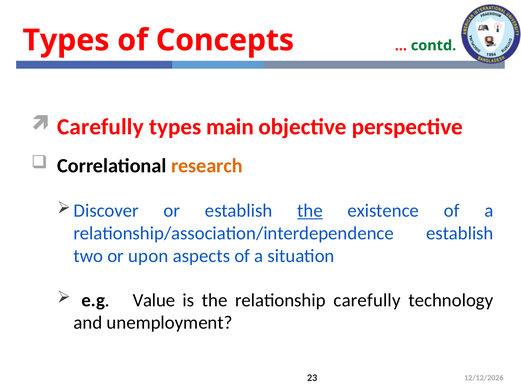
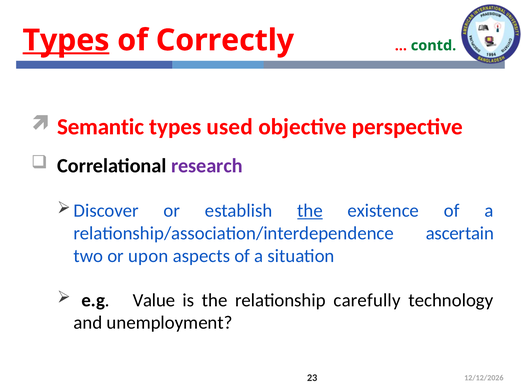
Types underline: none -> present (66, 40)
Concepts: Concepts -> Correctly (225, 40)
Carefully: Carefully -> Semantic (101, 127)
main: main -> used (230, 127)
research colour: orange -> purple (207, 166)
relationship/association/interdependence establish: establish -> ascertain (460, 233)
